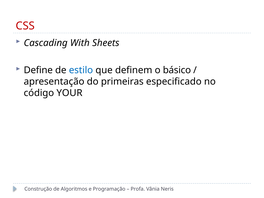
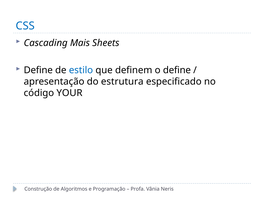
CSS colour: red -> blue (25, 26)
With: With -> Mais (80, 43)
o básico: básico -> define (177, 70)
primeiras: primeiras -> estrutura (122, 82)
